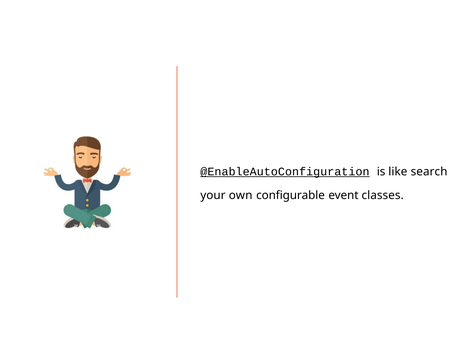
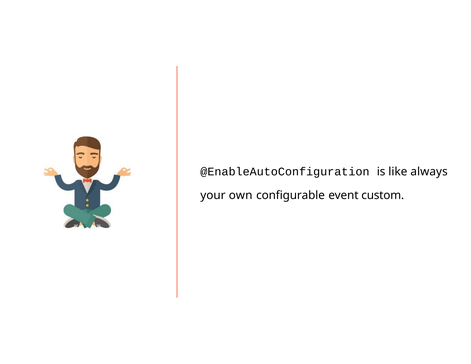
@EnableAutoConfiguration underline: present -> none (285, 172)
search: search -> always (429, 172)
classes: classes -> custom (383, 195)
